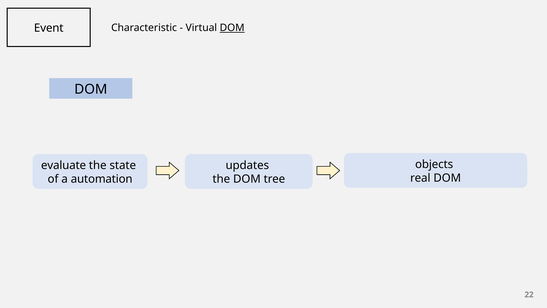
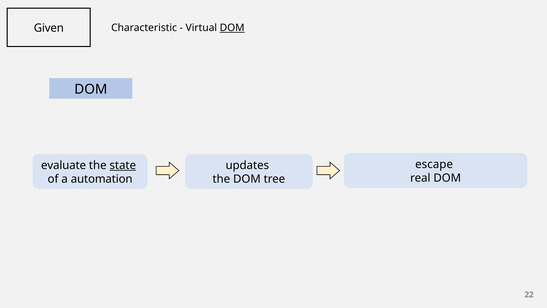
Event: Event -> Given (49, 28)
objects: objects -> escape (434, 164)
state underline: none -> present (123, 165)
